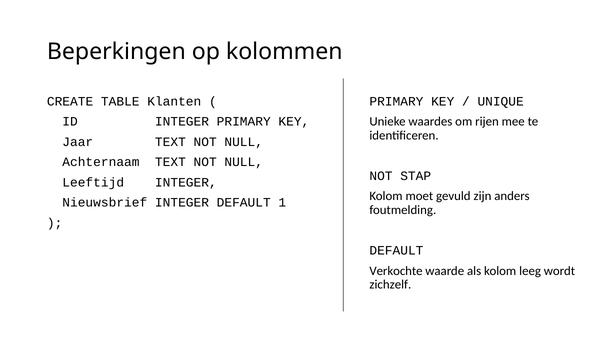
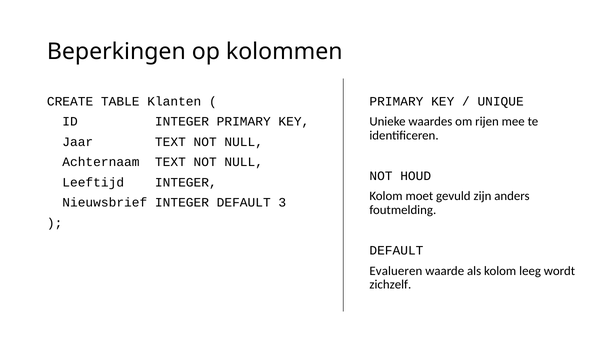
STAP: STAP -> HOUD (416, 176)
1: 1 -> 3 (282, 203)
Verkochte: Verkochte -> Evalueren (396, 271)
